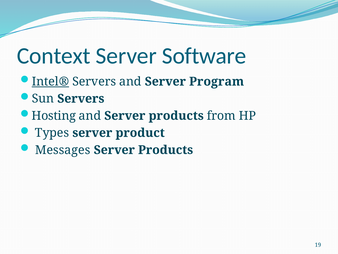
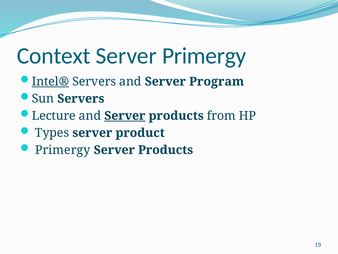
Server Software: Software -> Primergy (204, 56)
Hosting: Hosting -> Lecture (54, 116)
Server underline: none -> present (125, 116)
Messages: Messages -> Primergy (63, 150)
